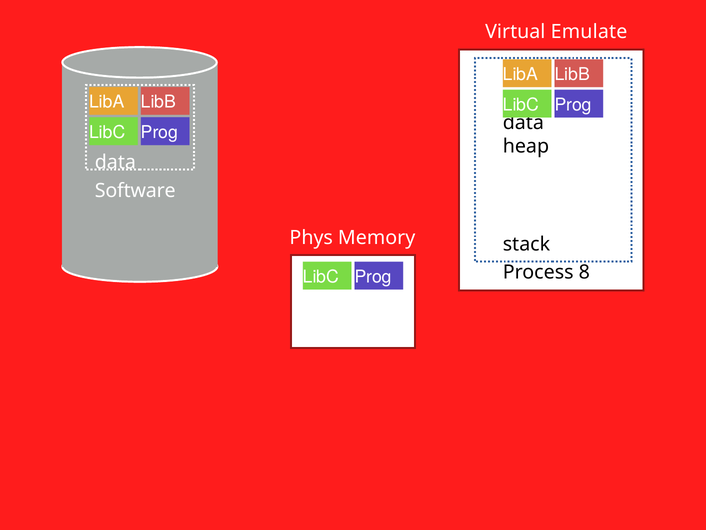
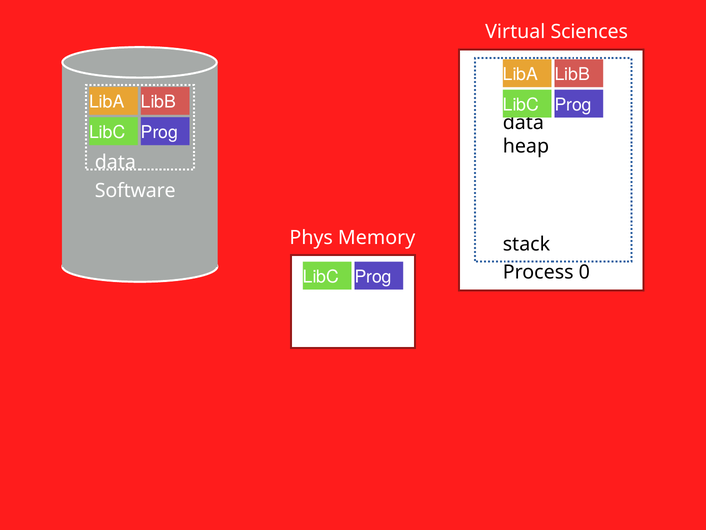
Emulate: Emulate -> Sciences (589, 32)
8: 8 -> 0 (584, 272)
